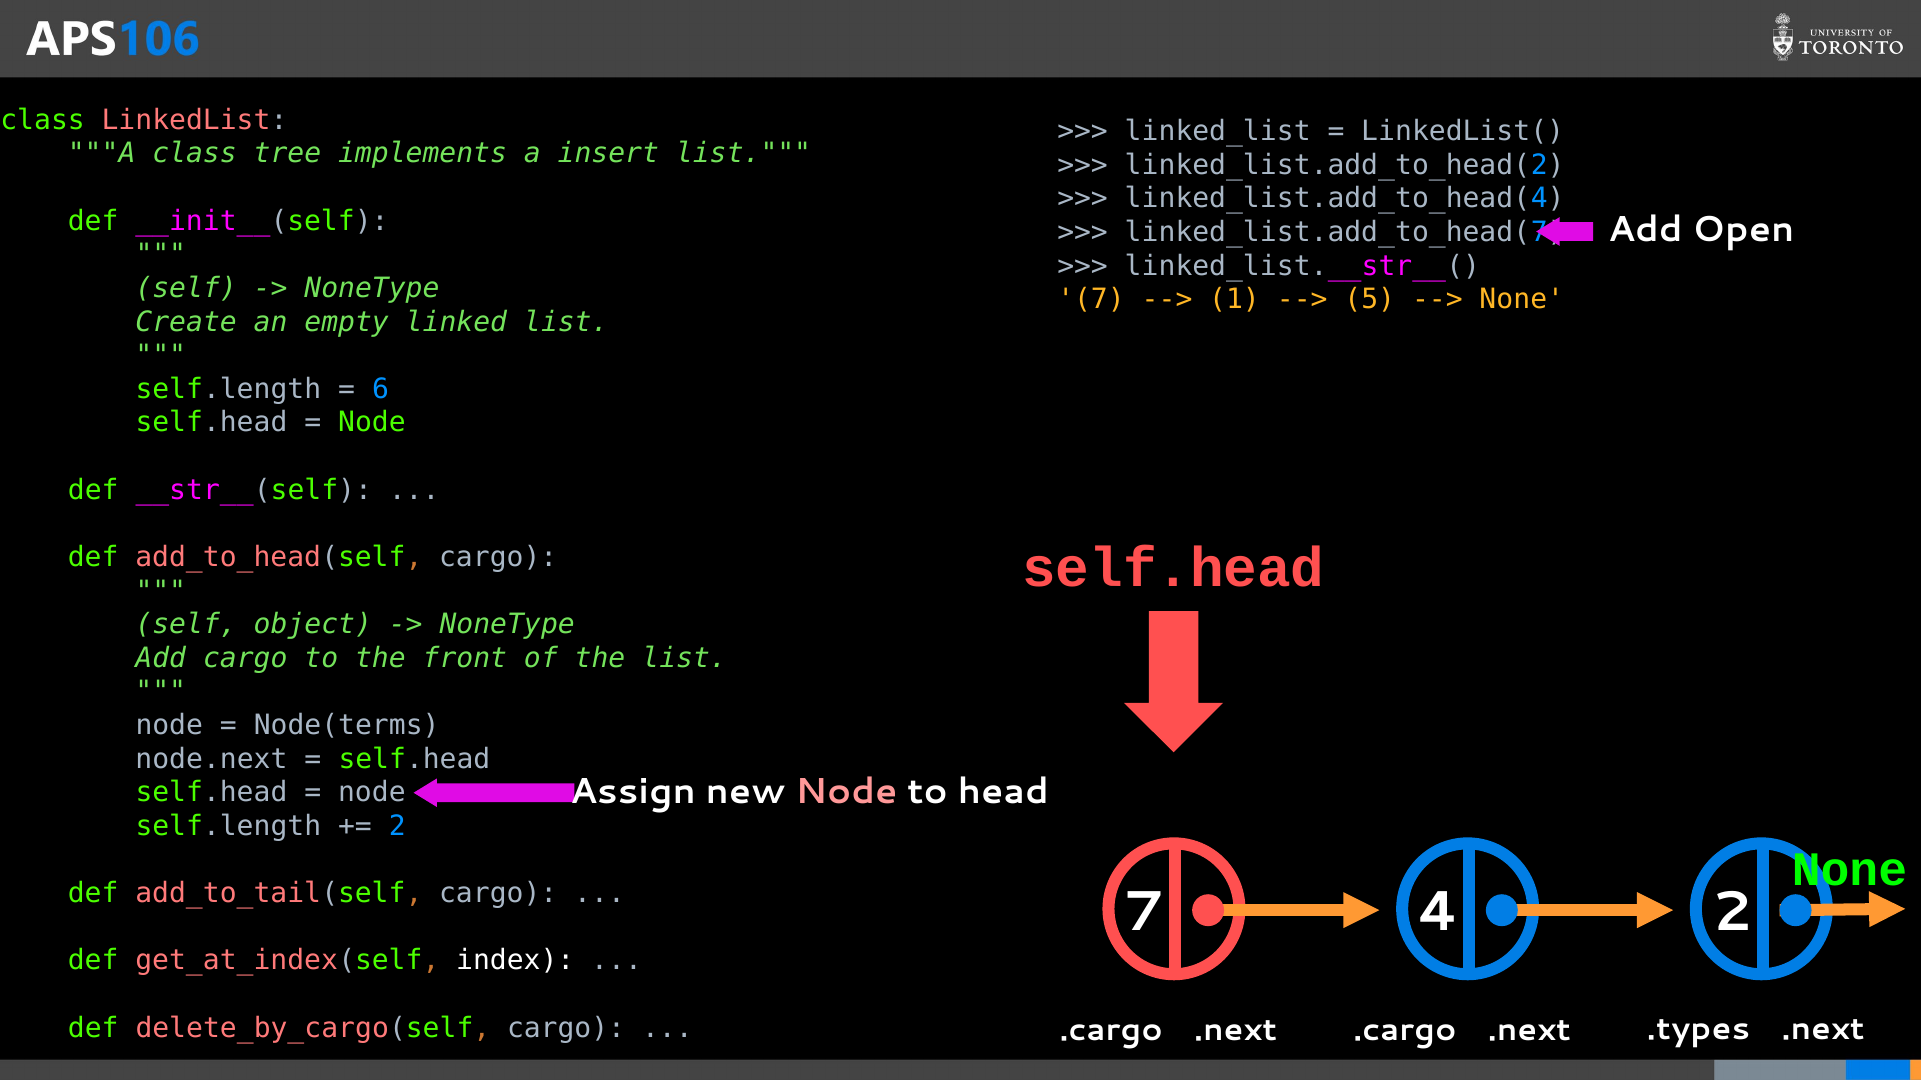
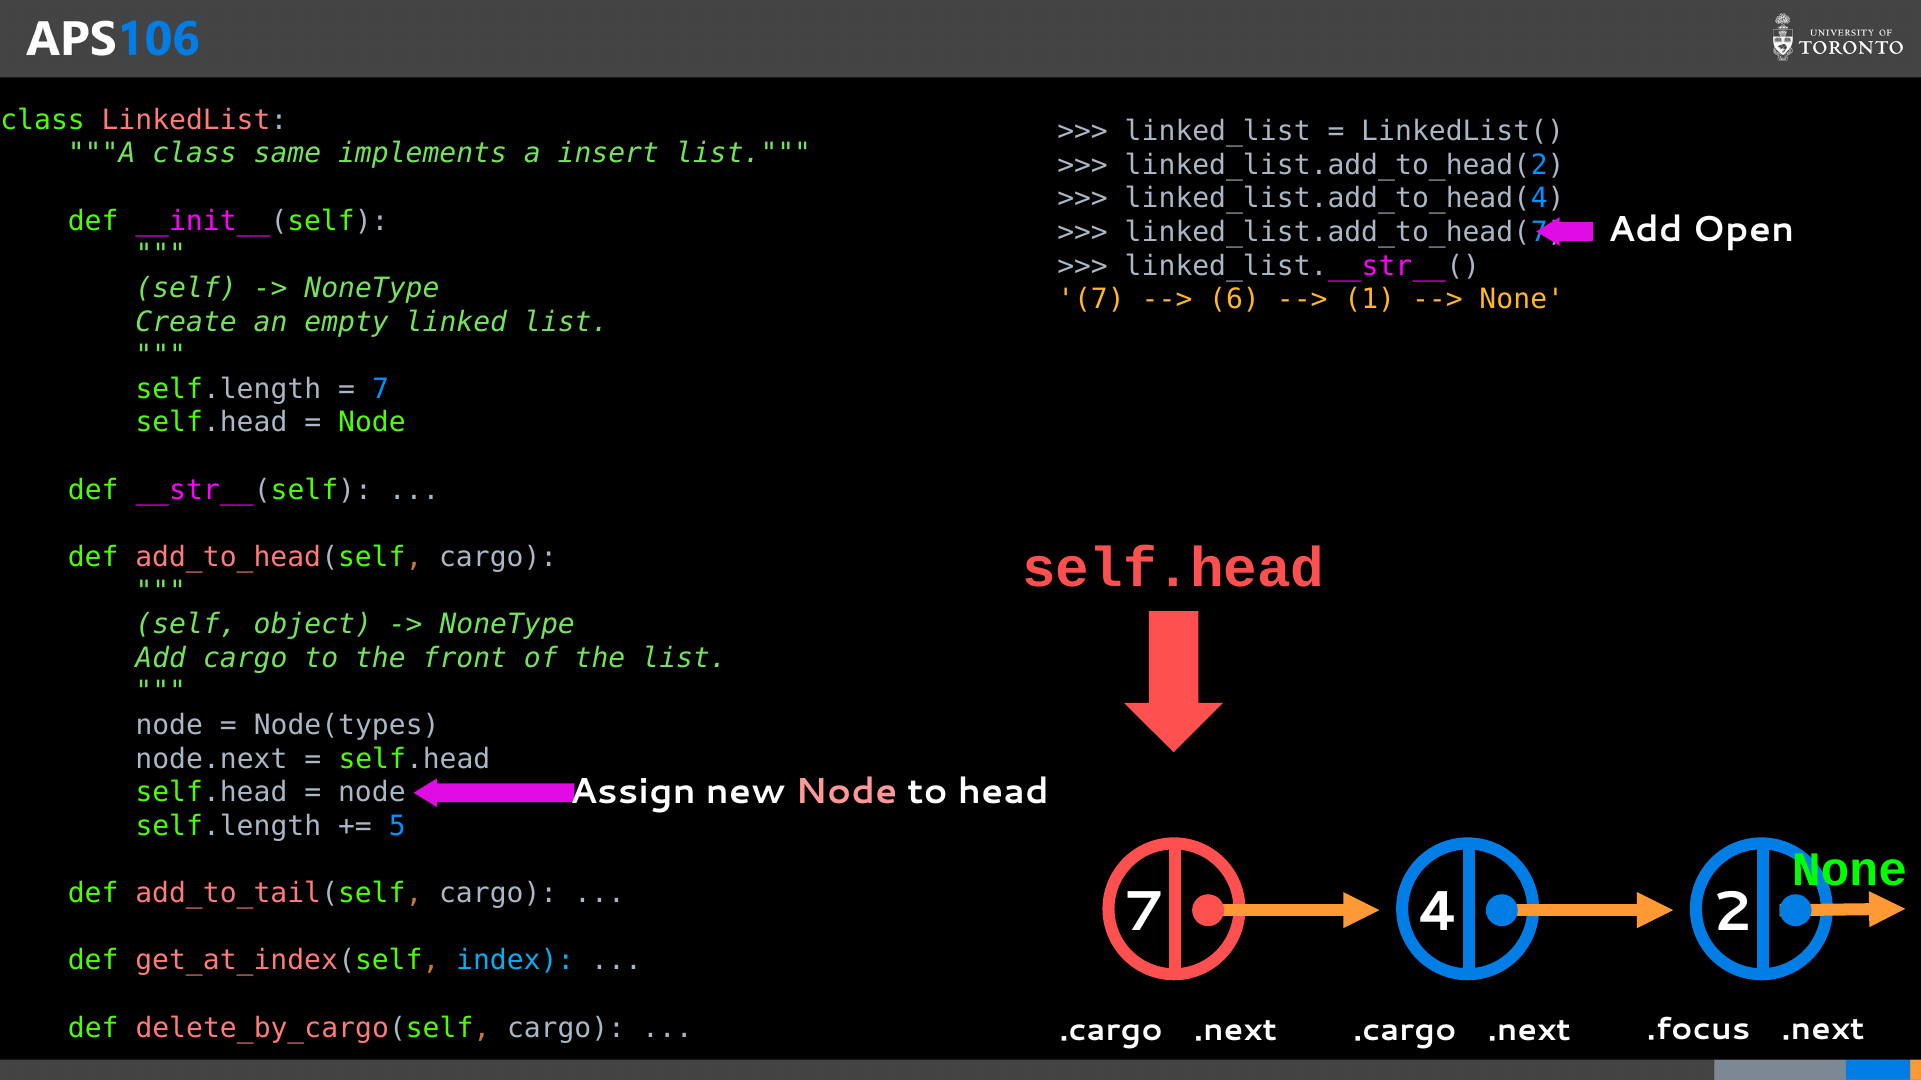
tree: tree -> same (287, 154)
1: 1 -> 6 (1234, 300)
5: 5 -> 1 (1370, 300)
6: 6 -> 7 (381, 389)
Node(terms: Node(terms -> Node(types (347, 726)
2: 2 -> 5 (397, 827)
index colour: white -> light blue (515, 961)
.types: .types -> .focus (1699, 1030)
